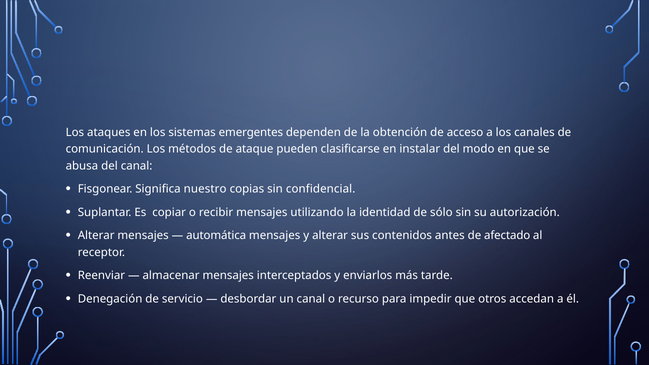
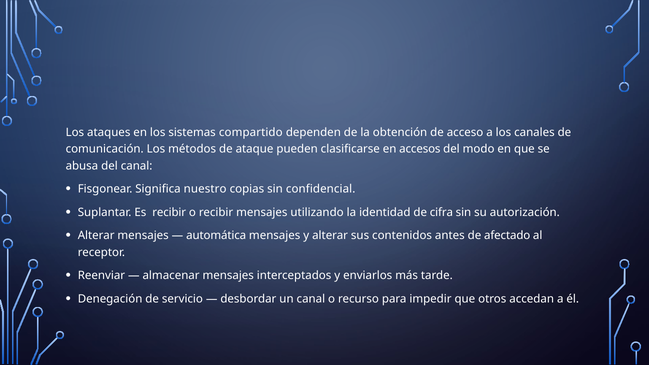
emergentes: emergentes -> compartido (251, 133)
instalar: instalar -> accesos (420, 149)
Es copiar: copiar -> recibir (169, 212)
sólo: sólo -> cifra (441, 212)
